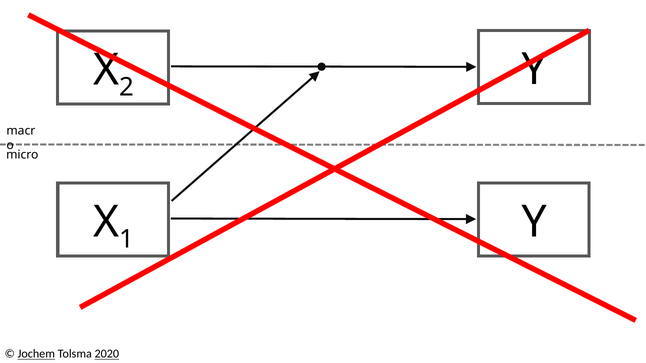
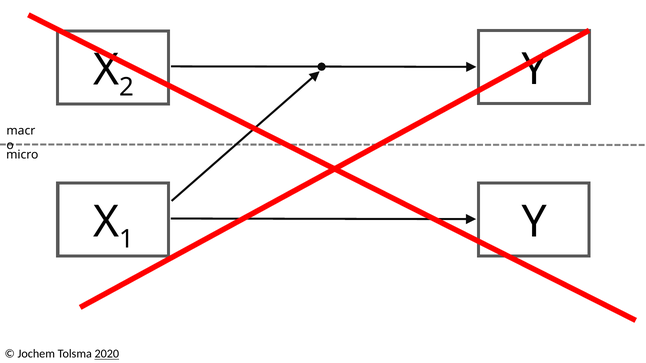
Jochem underline: present -> none (36, 354)
